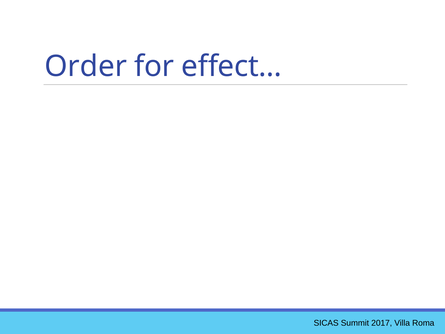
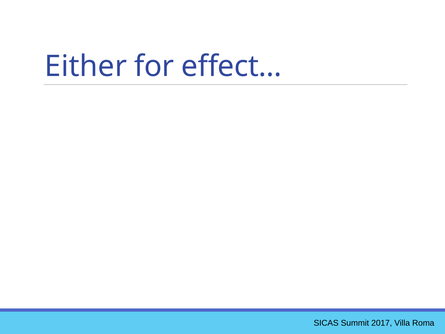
Order: Order -> Either (86, 66)
